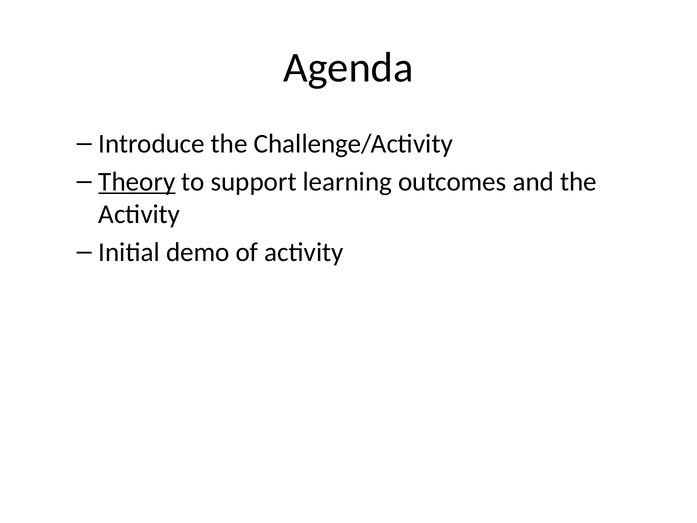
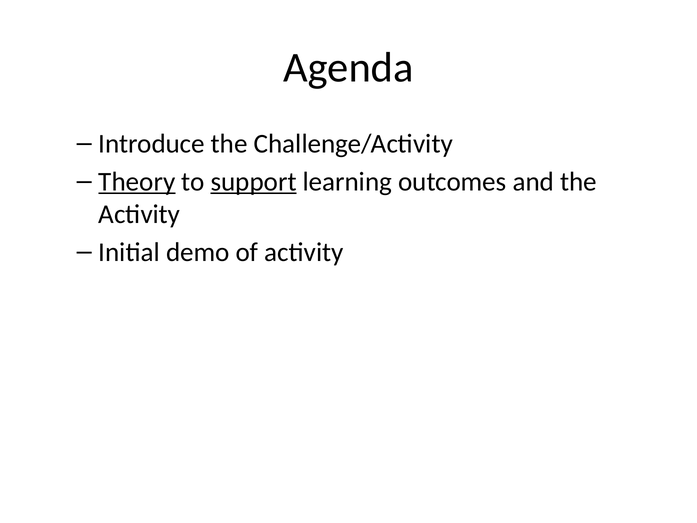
support underline: none -> present (254, 182)
